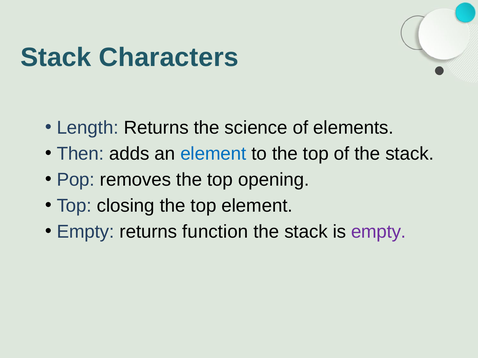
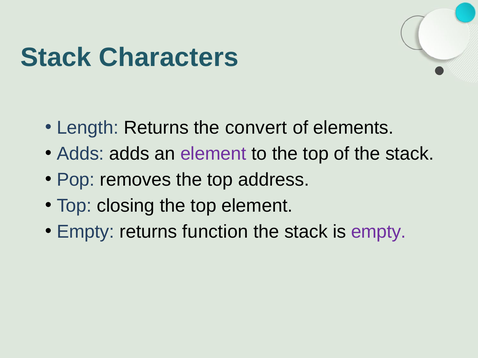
science: science -> convert (256, 128)
Then: Then -> Adds (80, 154)
element colour: blue -> purple (213, 154)
opening: opening -> address (274, 180)
